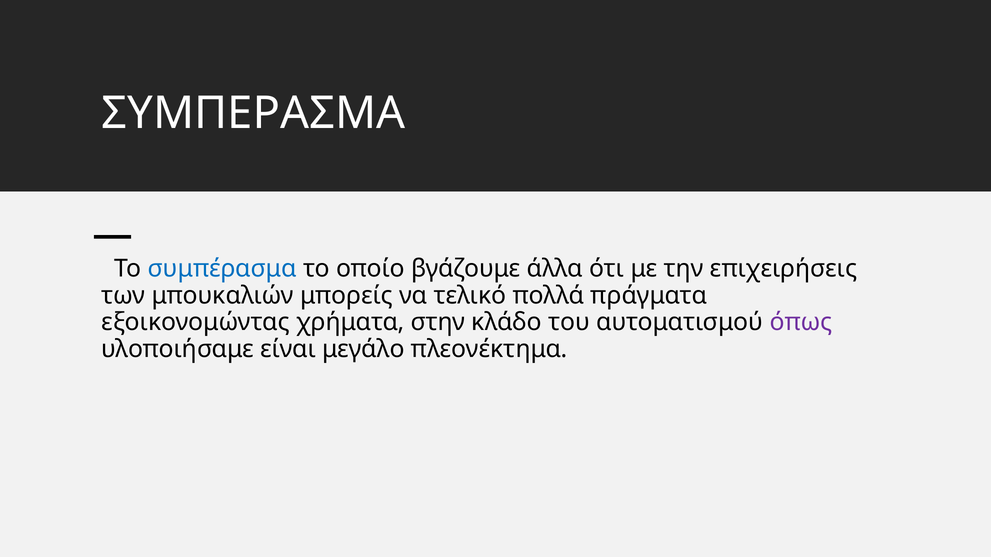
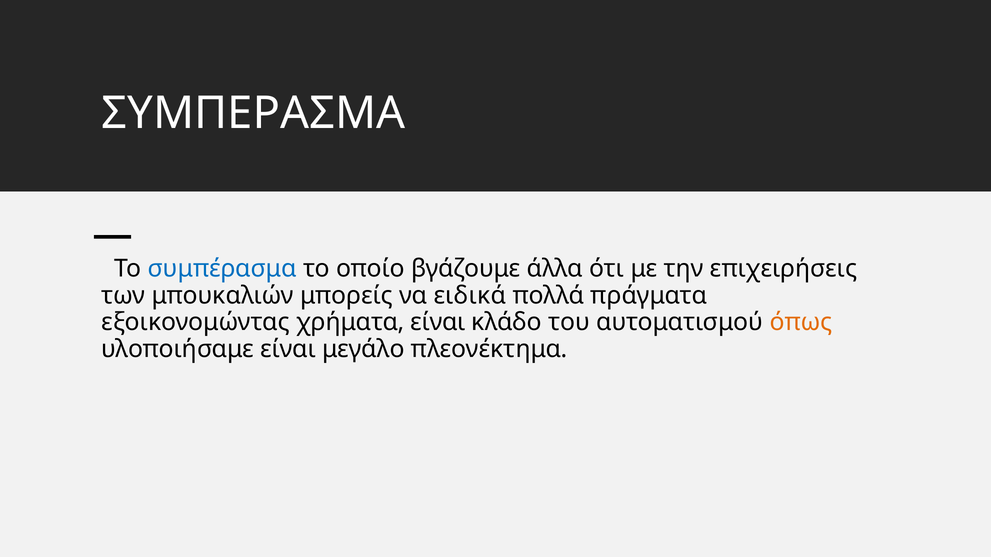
τελικό: τελικό -> ειδικά (470, 296)
χρήματα στην: στην -> είναι (438, 322)
όπως colour: purple -> orange (801, 322)
